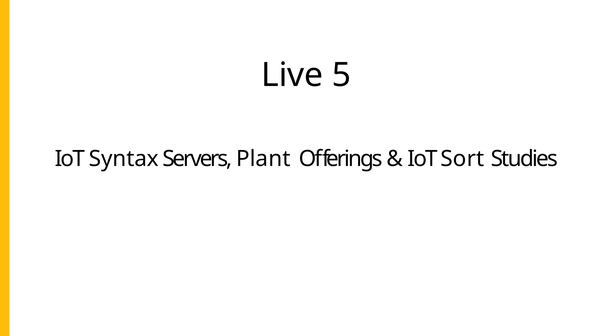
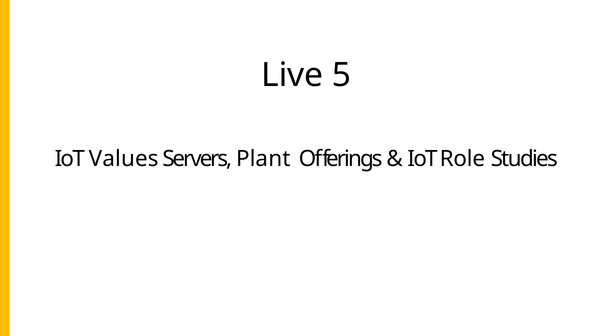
Syntax: Syntax -> Values (124, 159)
Sort: Sort -> Role (463, 159)
